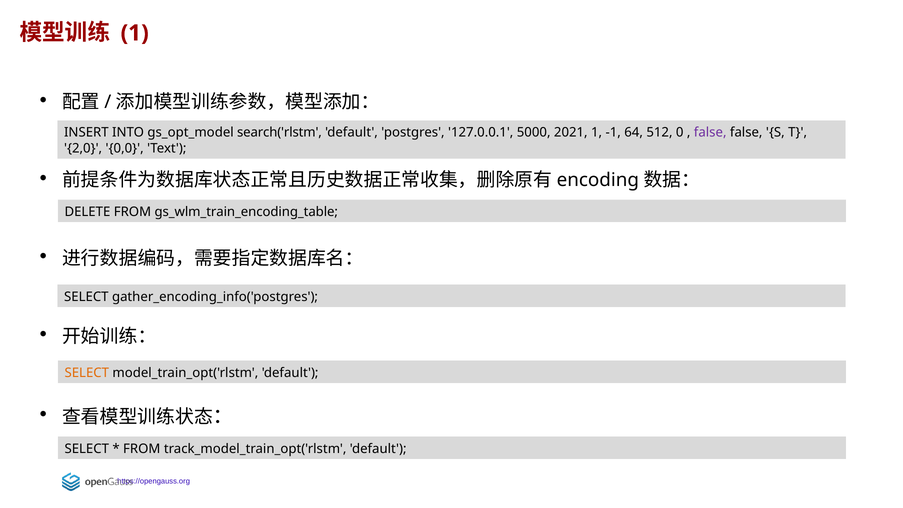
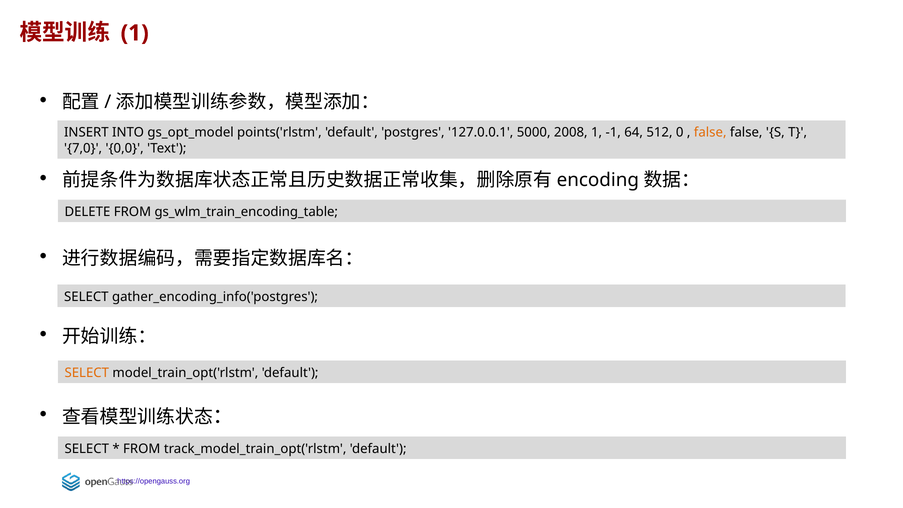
search('rlstm: search('rlstm -> points('rlstm (279, 133)
2021: 2021 -> 2008 (571, 133)
false colour: purple -> orange (710, 133)
2,0: 2,0 -> 7,0 (83, 148)
